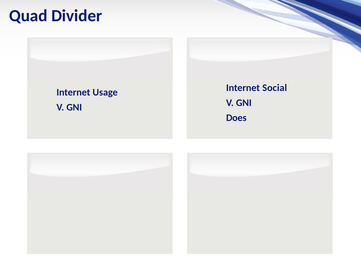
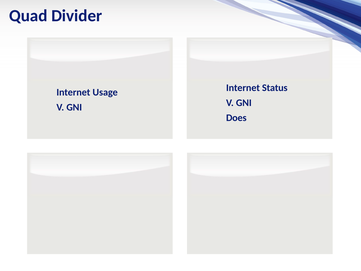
Social: Social -> Status (275, 88)
